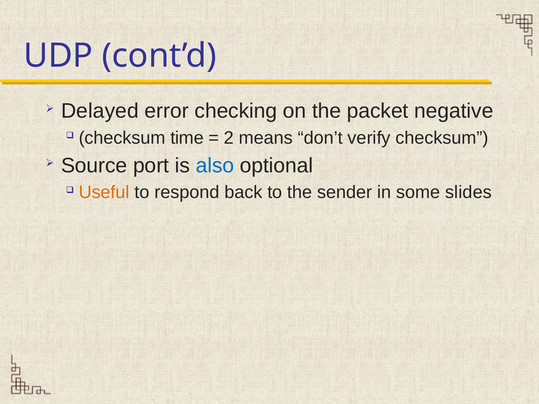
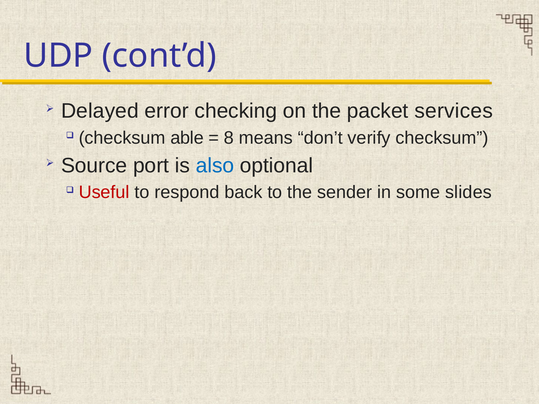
negative: negative -> services (454, 111)
time: time -> able (187, 138)
2: 2 -> 8 (229, 138)
Useful colour: orange -> red (104, 192)
